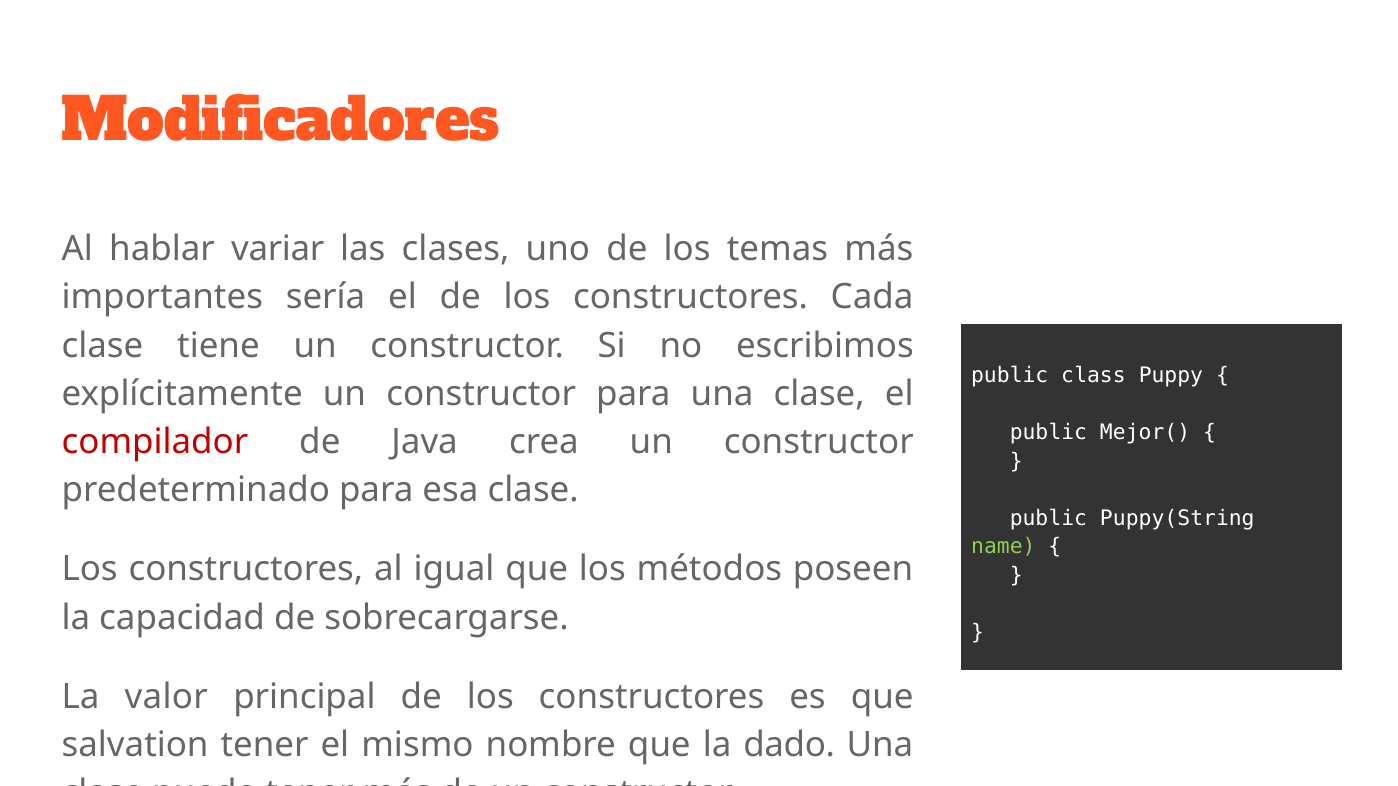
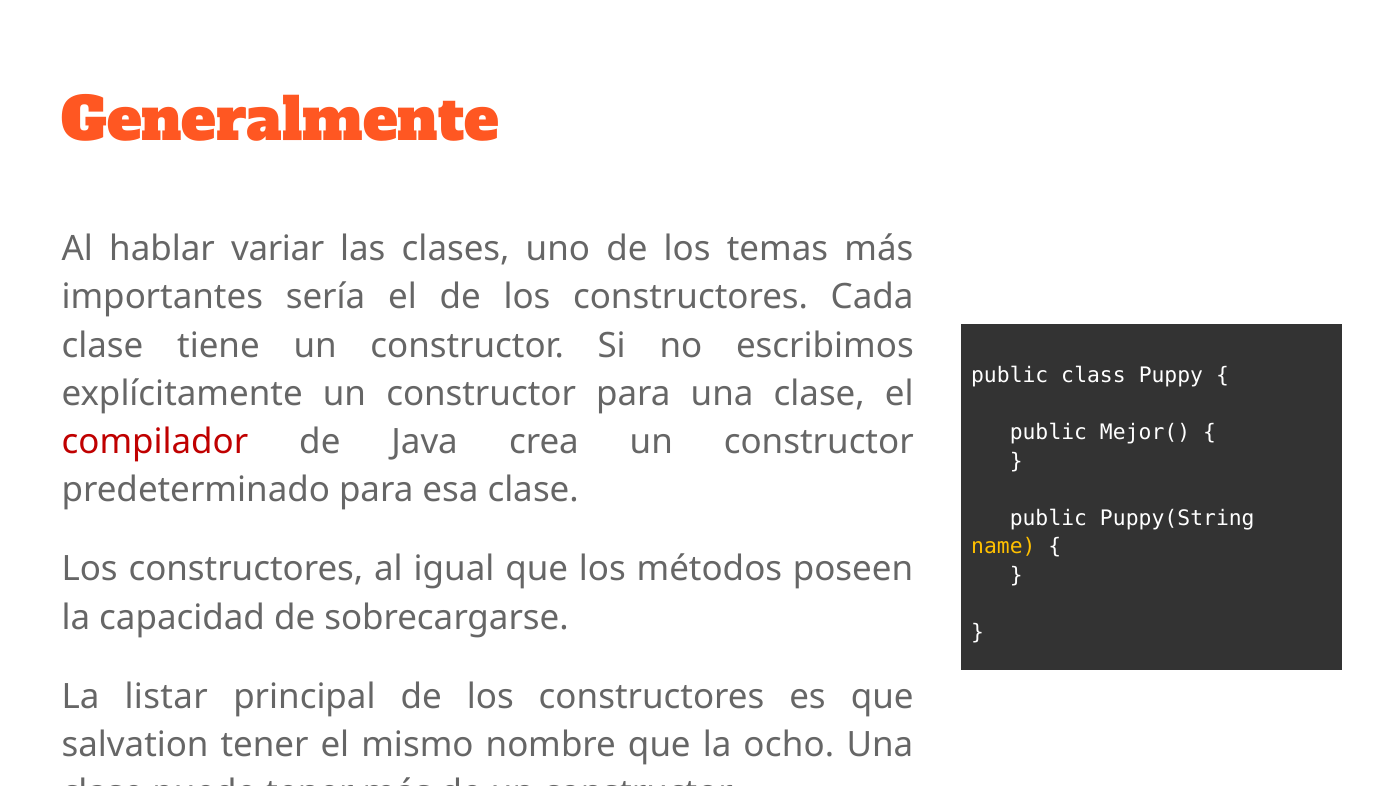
Modificadores: Modificadores -> Generalmente (280, 121)
name colour: light green -> yellow (1003, 547)
valor: valor -> listar (166, 697)
dado: dado -> ocho (789, 745)
